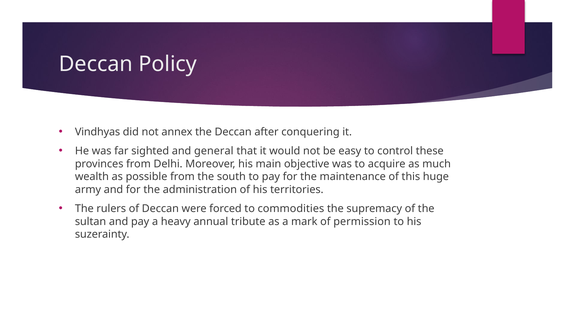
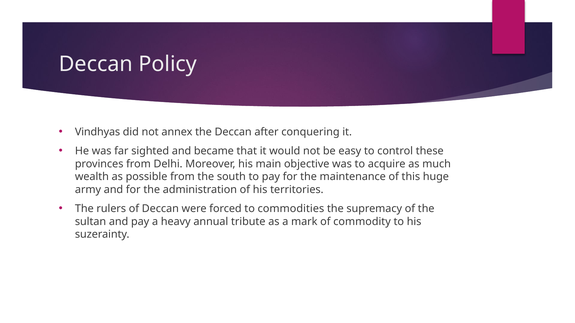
general: general -> became (214, 151)
permission: permission -> commodity (362, 222)
